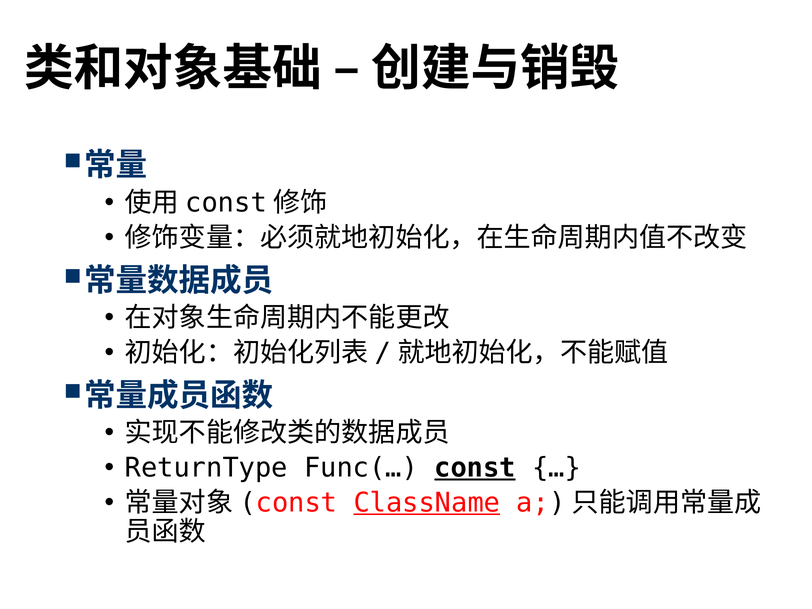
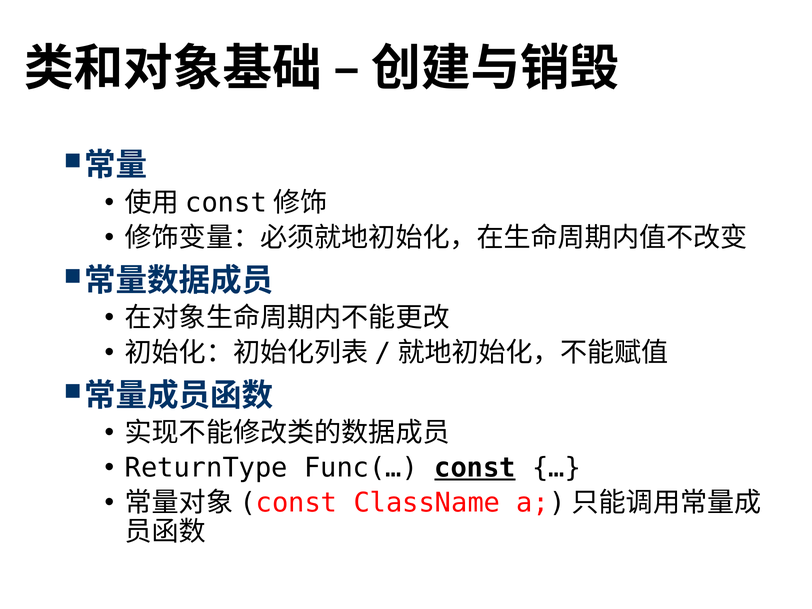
ClassName underline: present -> none (427, 503)
